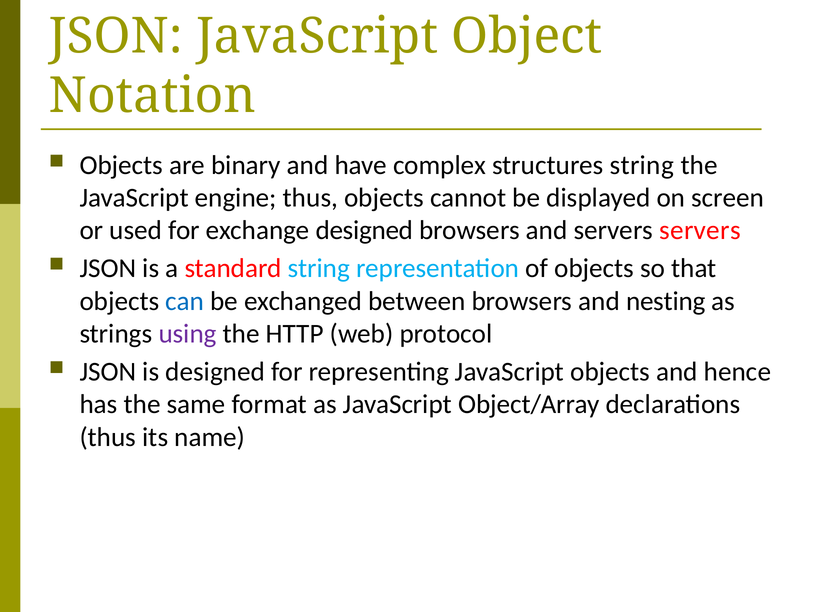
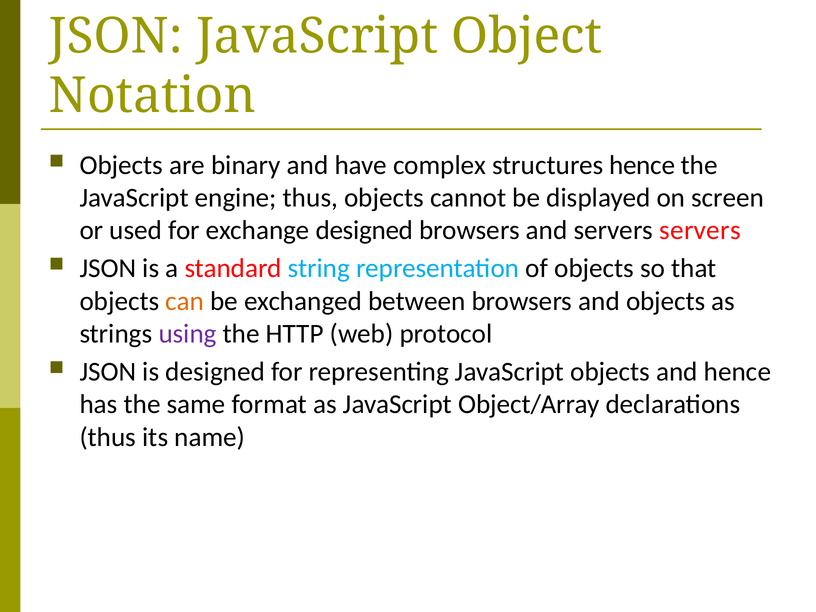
structures string: string -> hence (642, 165)
can colour: blue -> orange (185, 301)
and nesting: nesting -> objects (666, 301)
